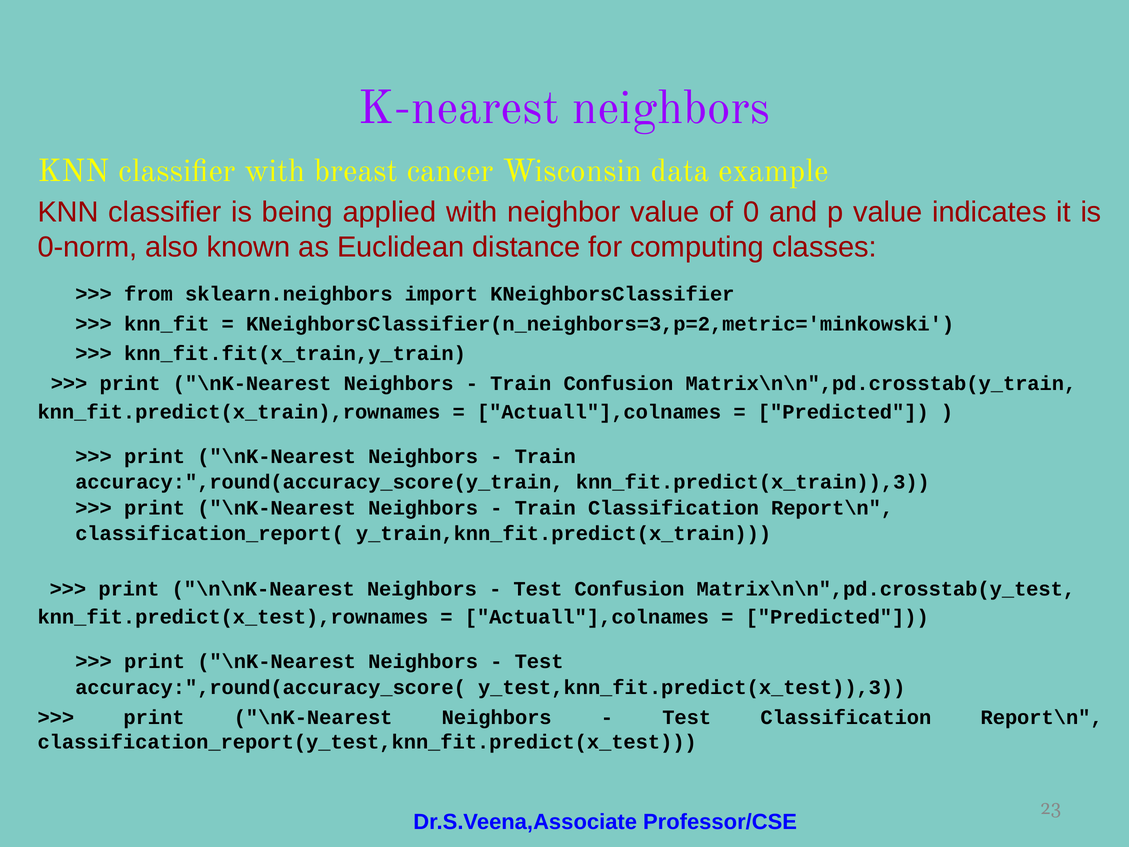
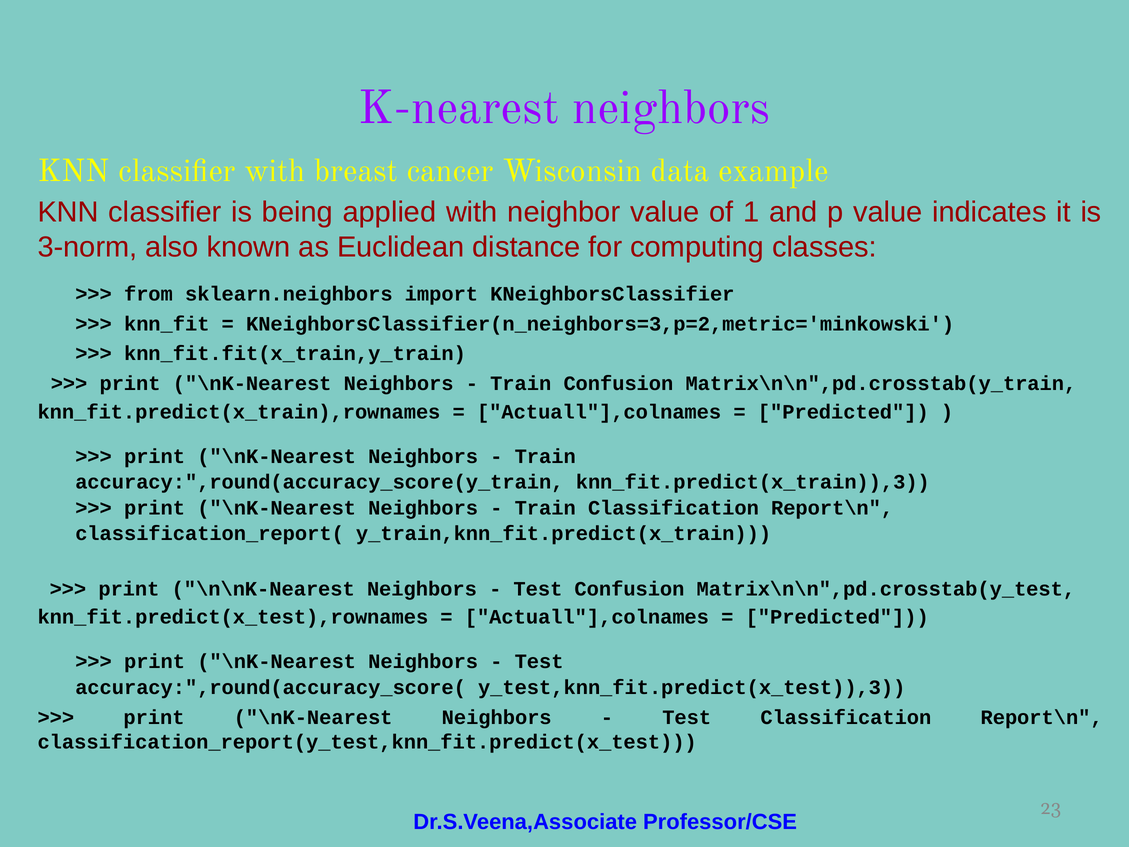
0: 0 -> 1 (751, 212)
0-norm: 0-norm -> 3-norm (87, 247)
